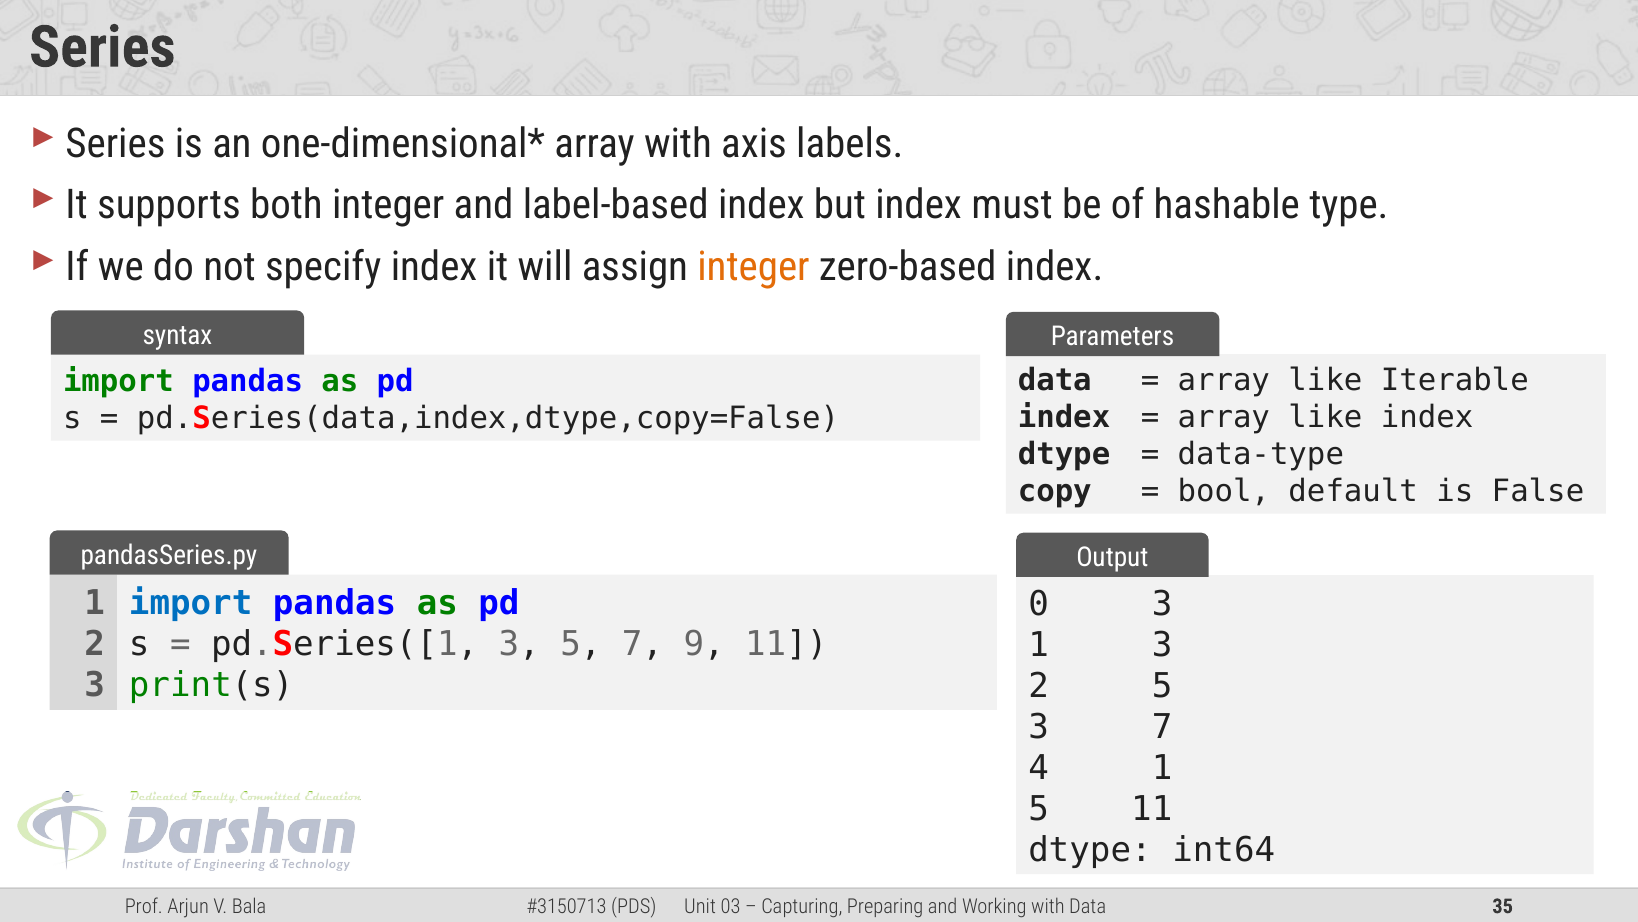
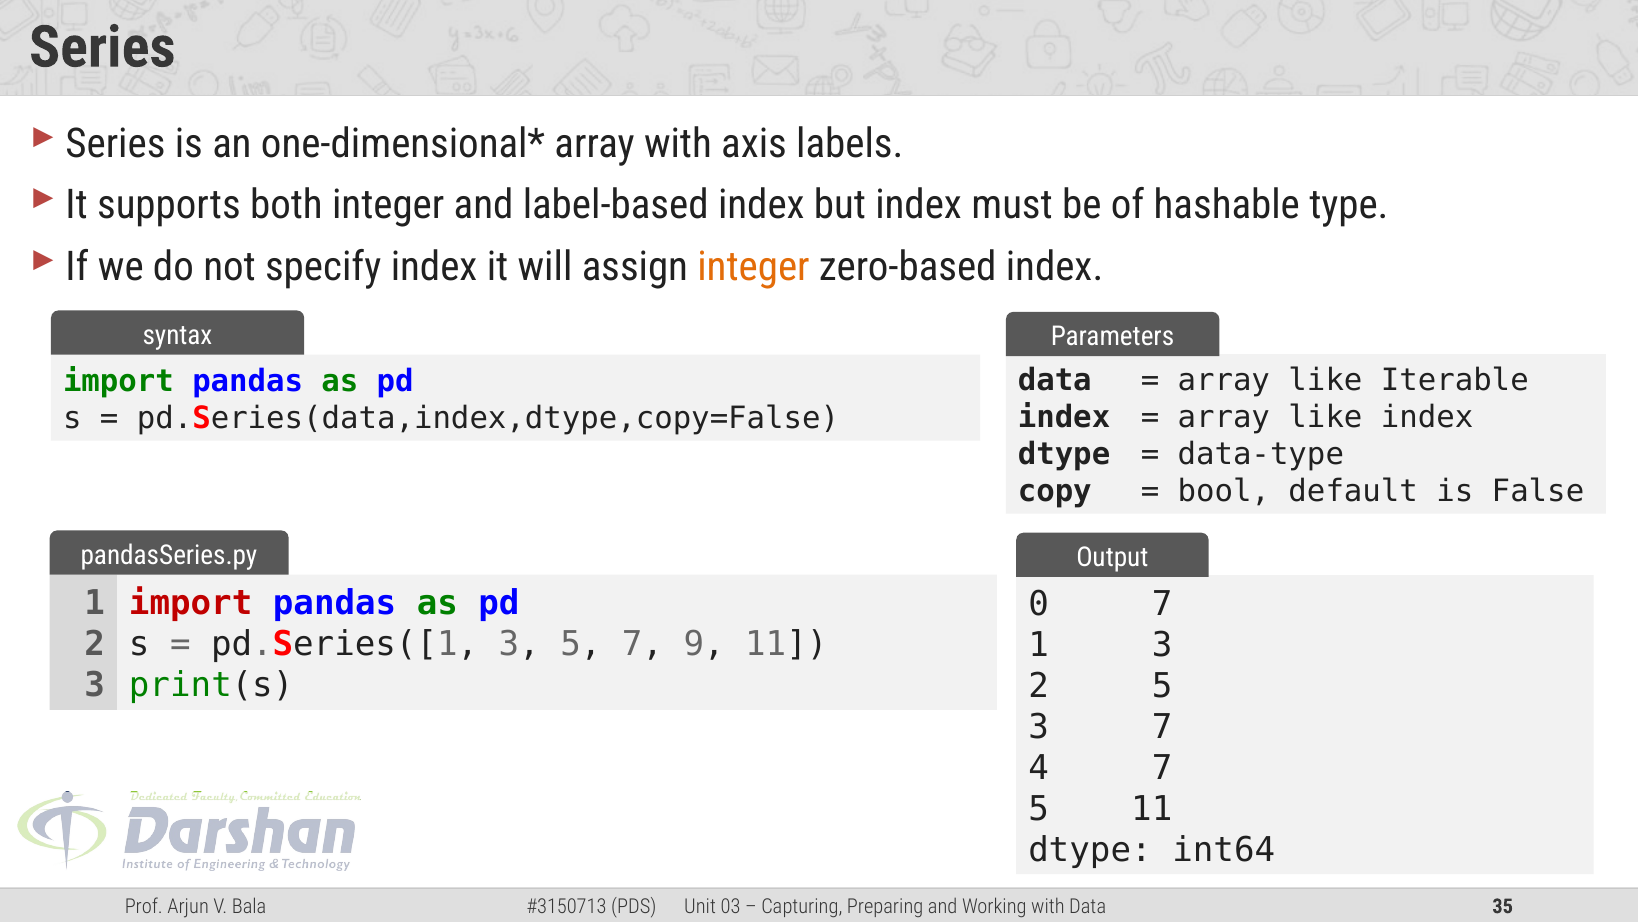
import colour: blue -> red (191, 603)
0 3: 3 -> 7 (1162, 604)
4 1: 1 -> 7 (1162, 767)
